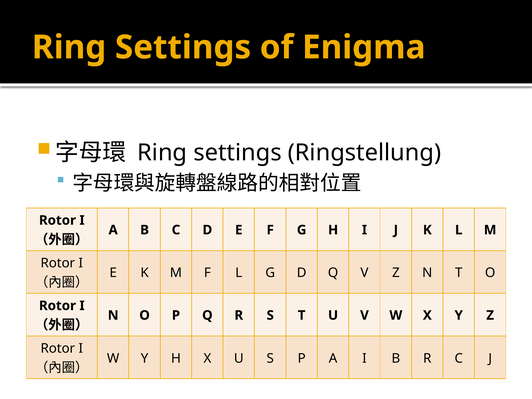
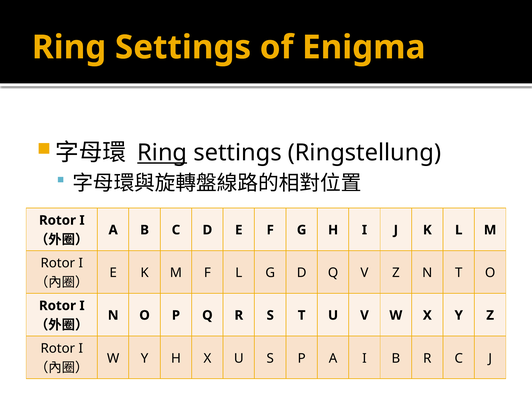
Ring underline: none -> present (162, 153)
